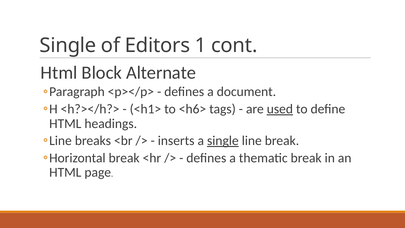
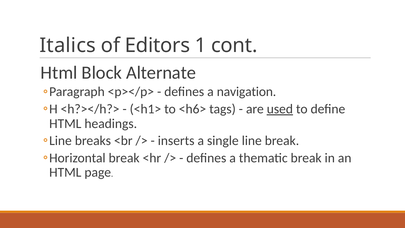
Single: Single -> Italics (68, 45)
document: document -> navigation (246, 92)
single underline: present -> none (223, 141)
